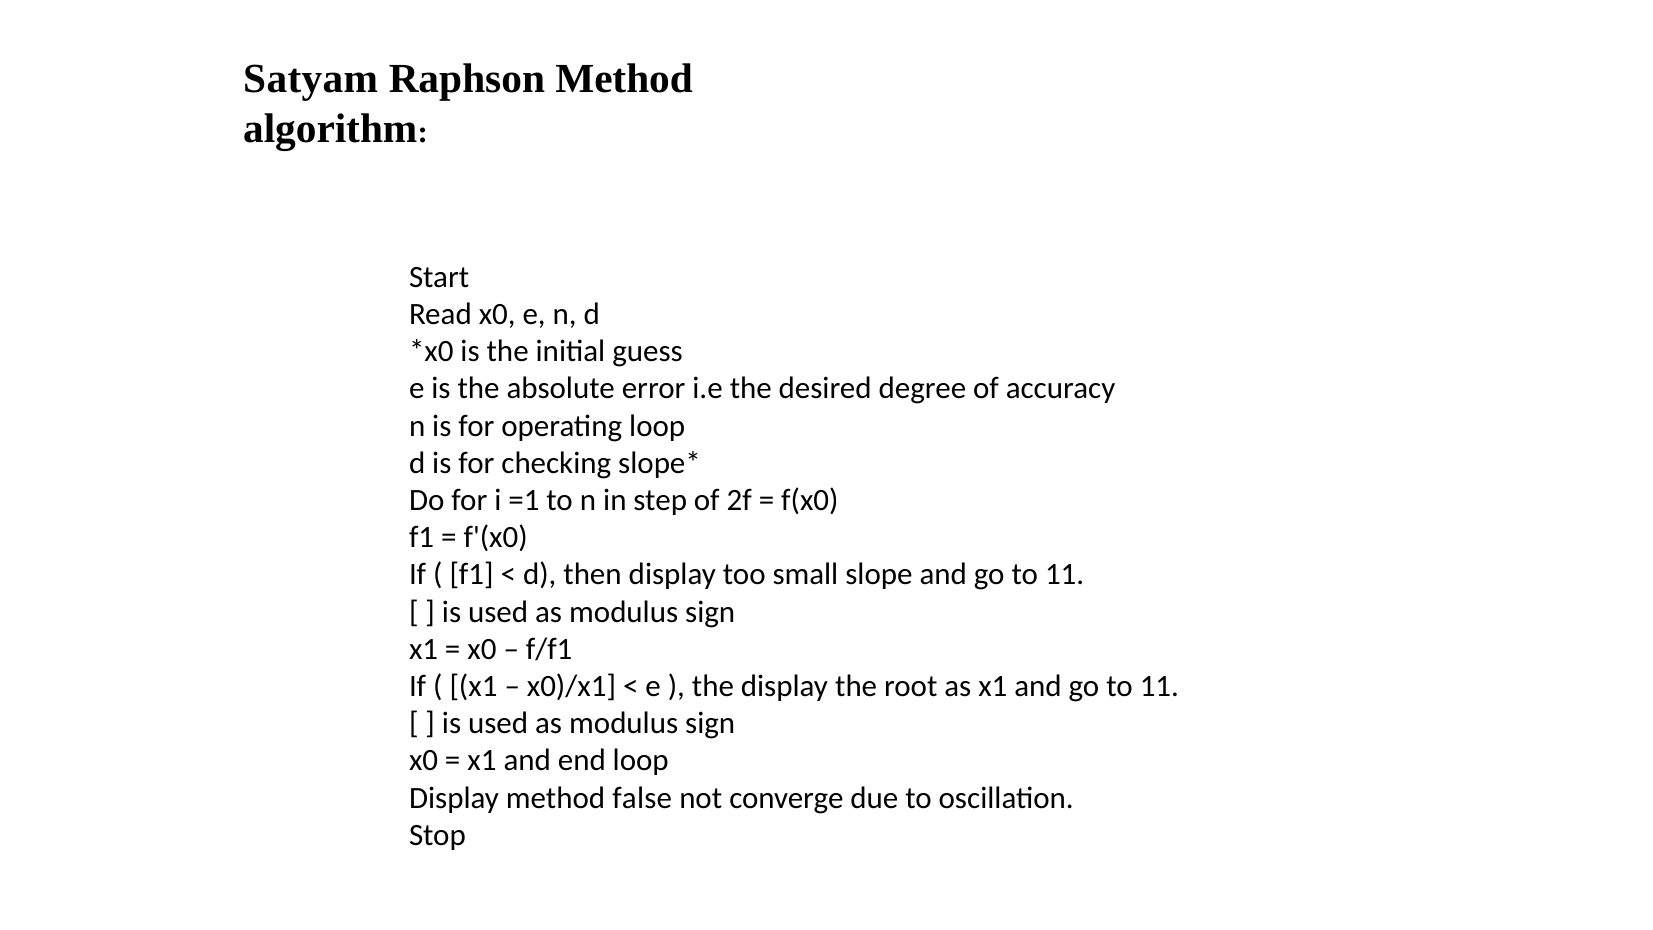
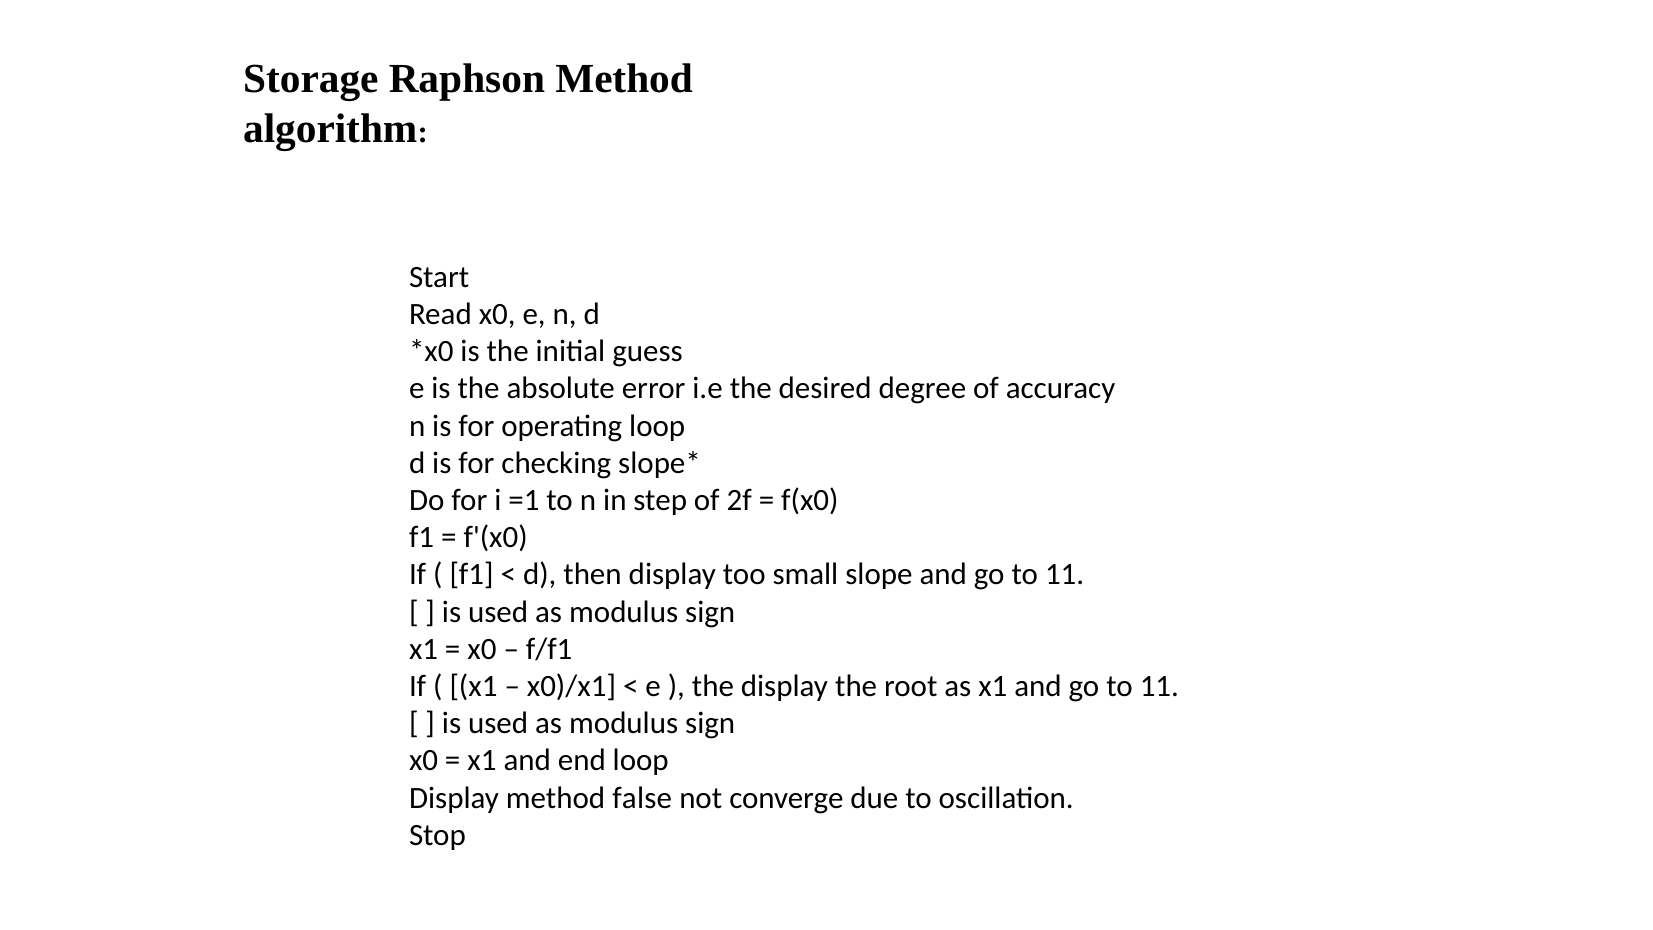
Satyam: Satyam -> Storage (311, 79)
